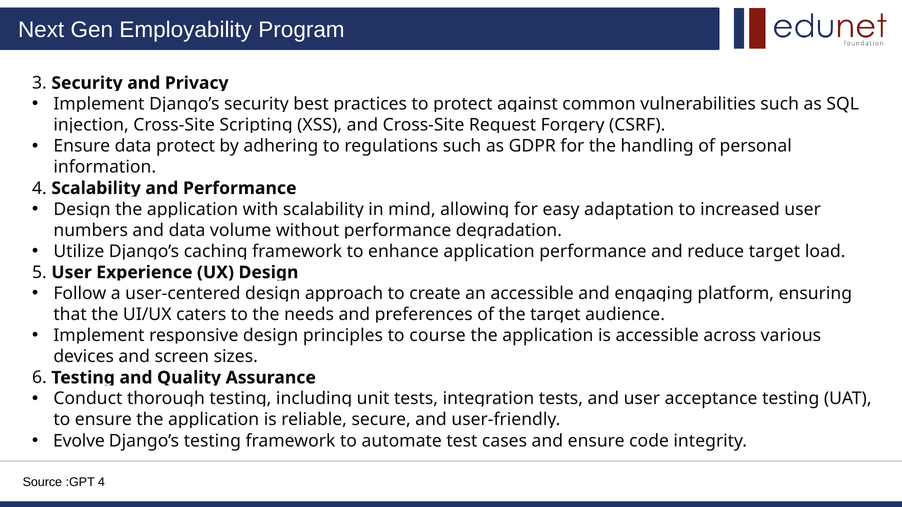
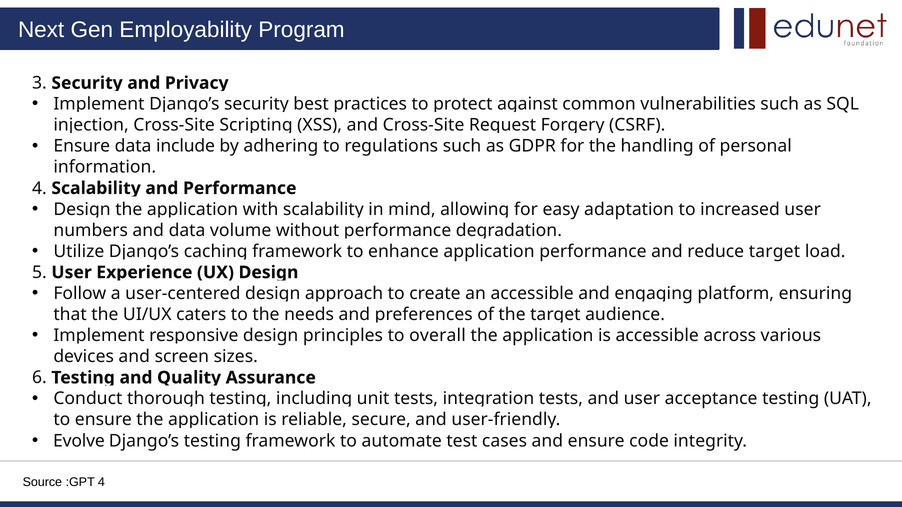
protect: protect -> include (186, 146)
course: course -> overall (438, 336)
